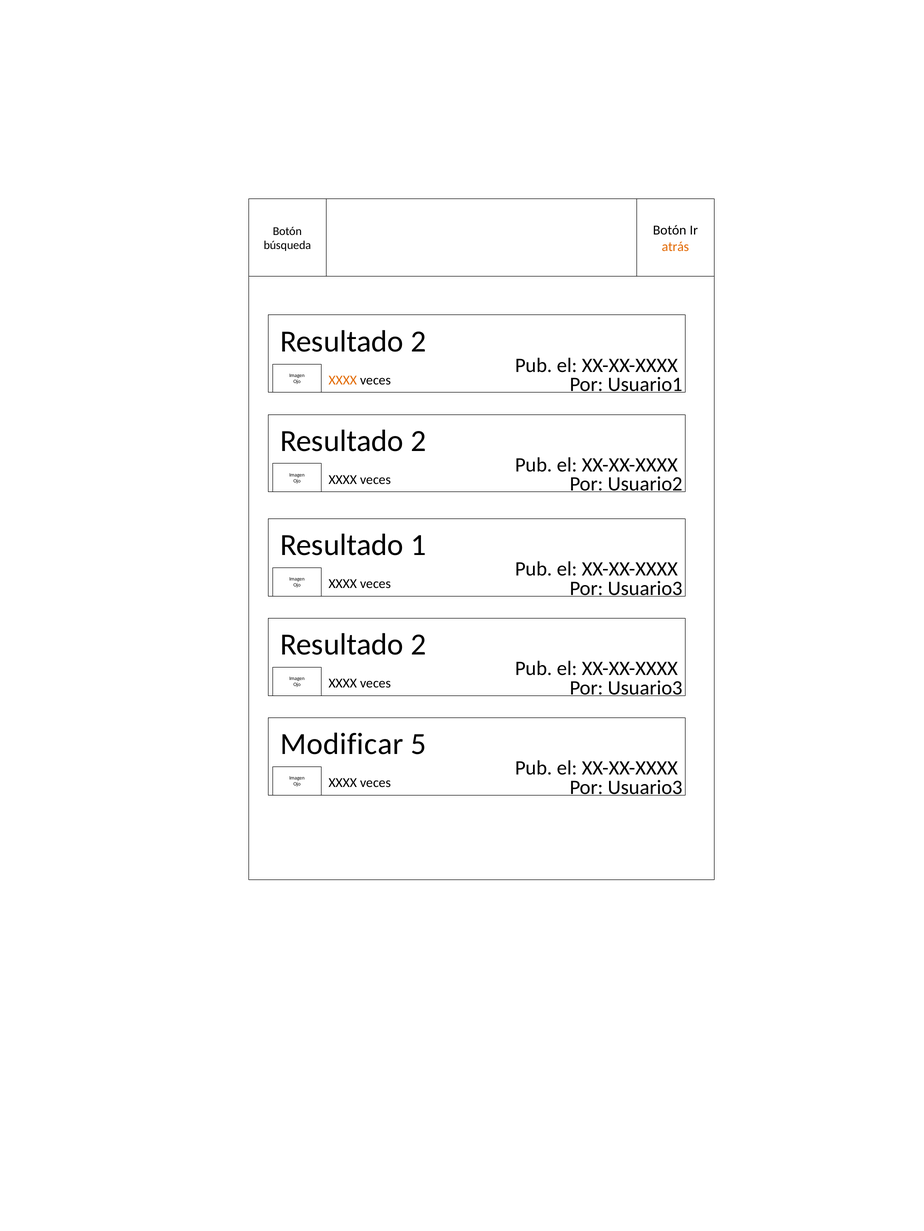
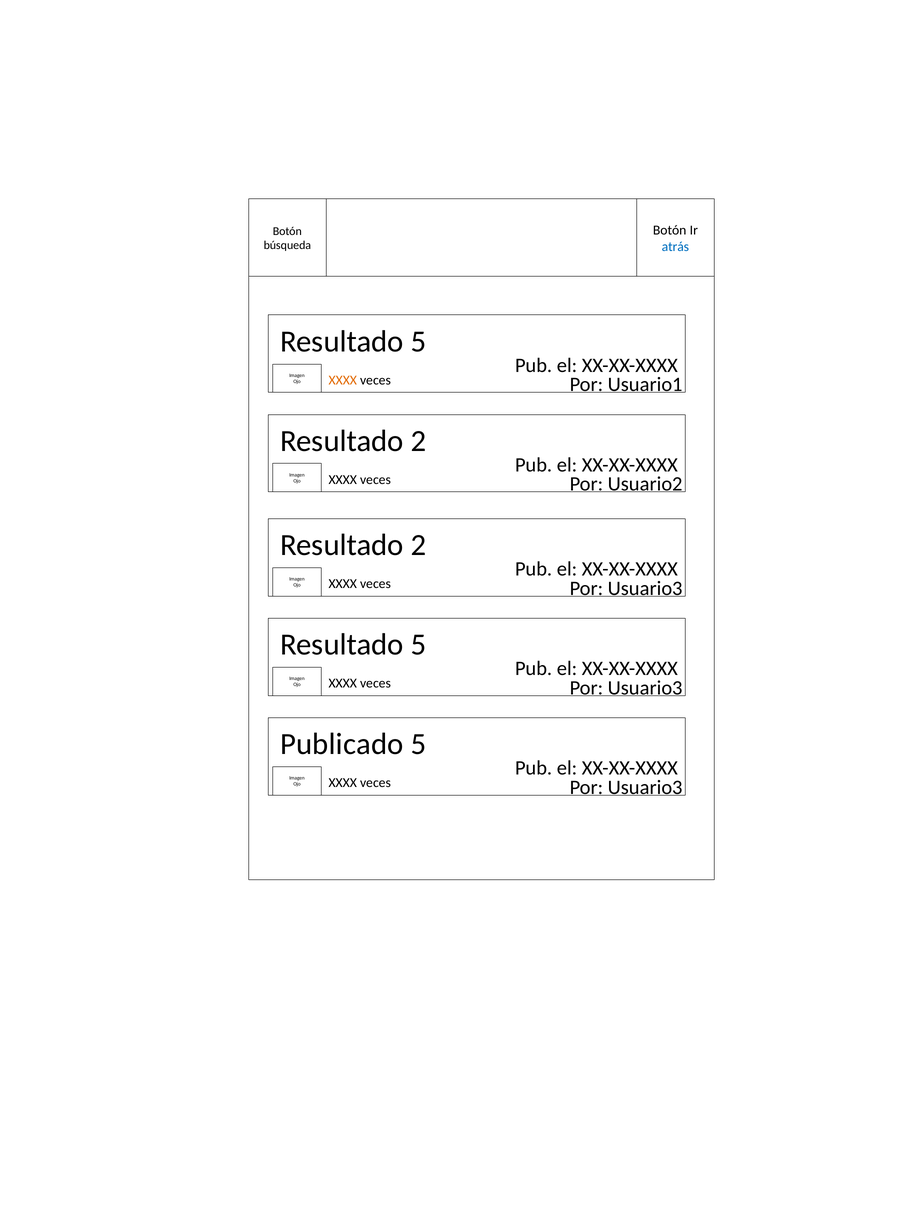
atrás colour: orange -> blue (675, 247)
2: 2 -> 5 (418, 342)
1: 1 -> 2 (418, 546)
2: 2 -> 5 (418, 645)
Modificar: Modificar -> Publicado (342, 745)
